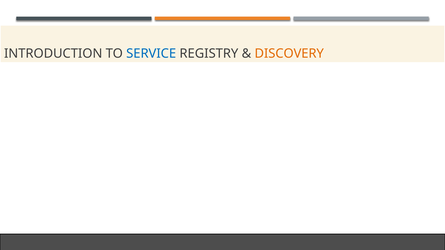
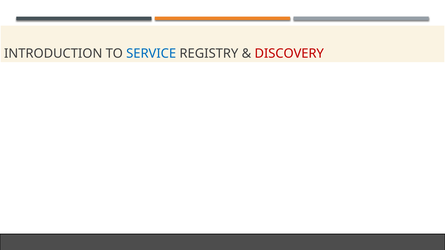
DISCOVERY colour: orange -> red (289, 54)
